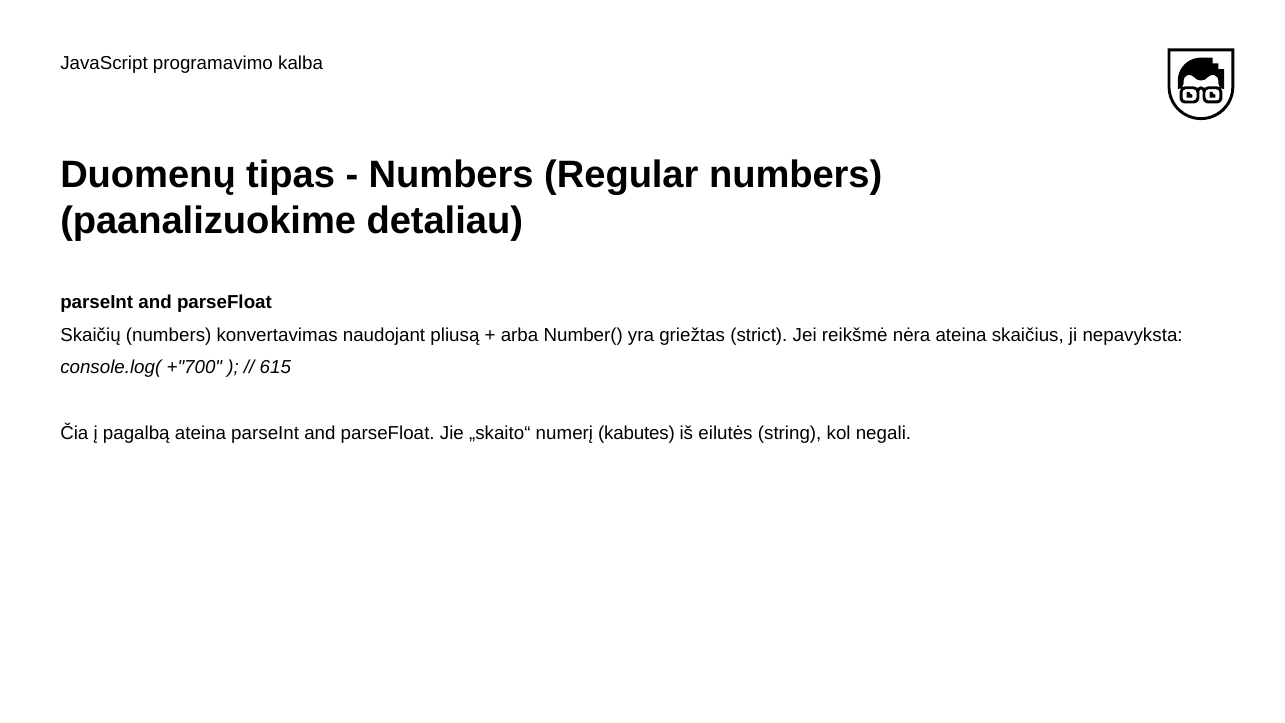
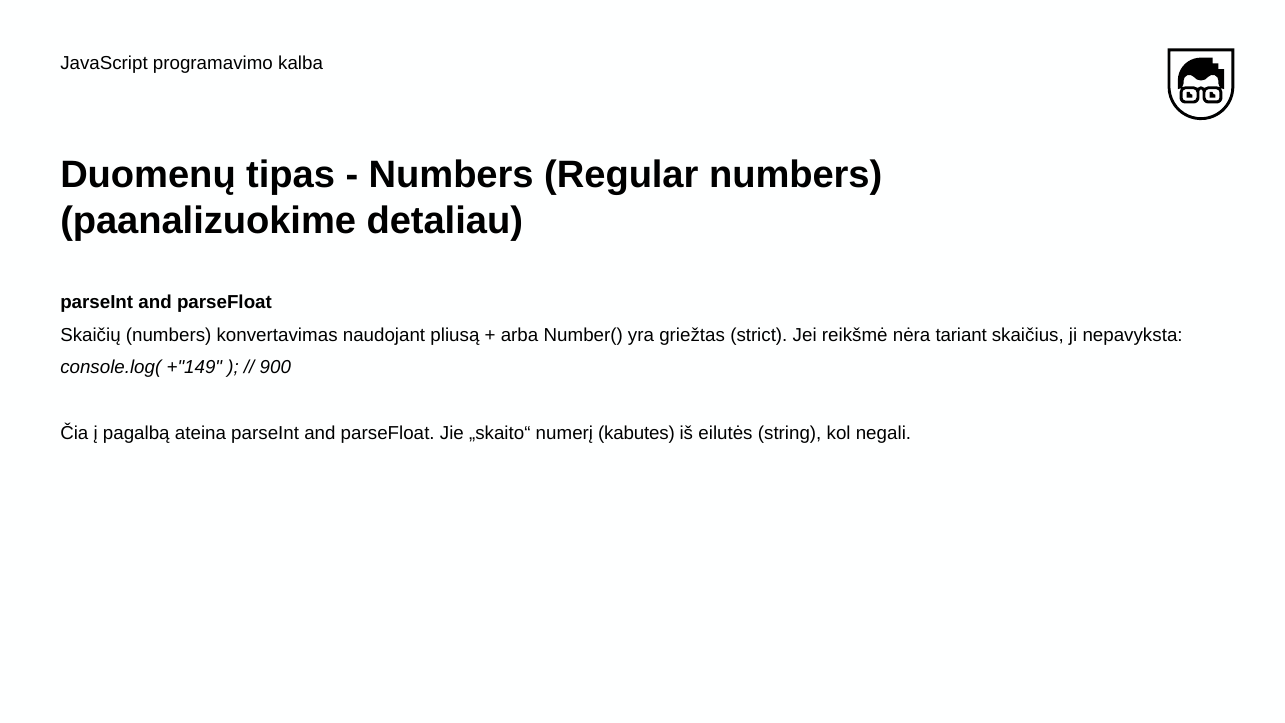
nėra ateina: ateina -> tariant (961, 335)
+"700: +"700 -> +"149 (194, 368)
615: 615 -> 900 (275, 368)
